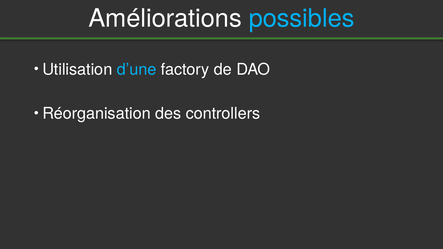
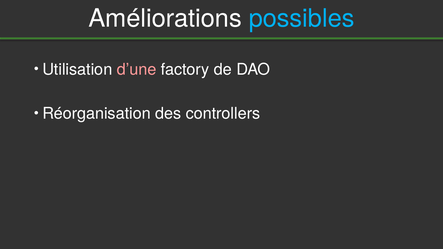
d’une colour: light blue -> pink (137, 69)
